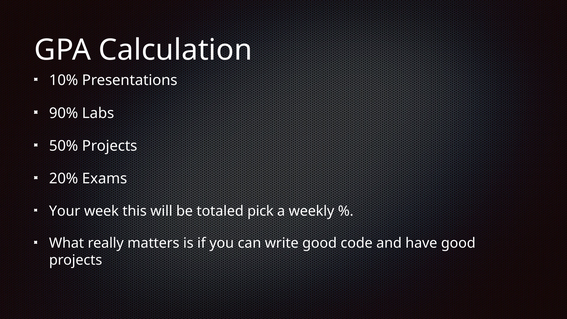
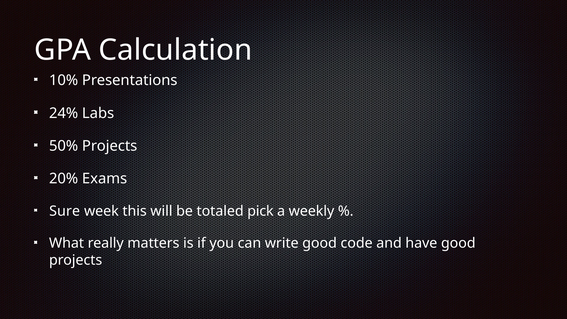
90%: 90% -> 24% (64, 113)
Your: Your -> Sure (65, 211)
